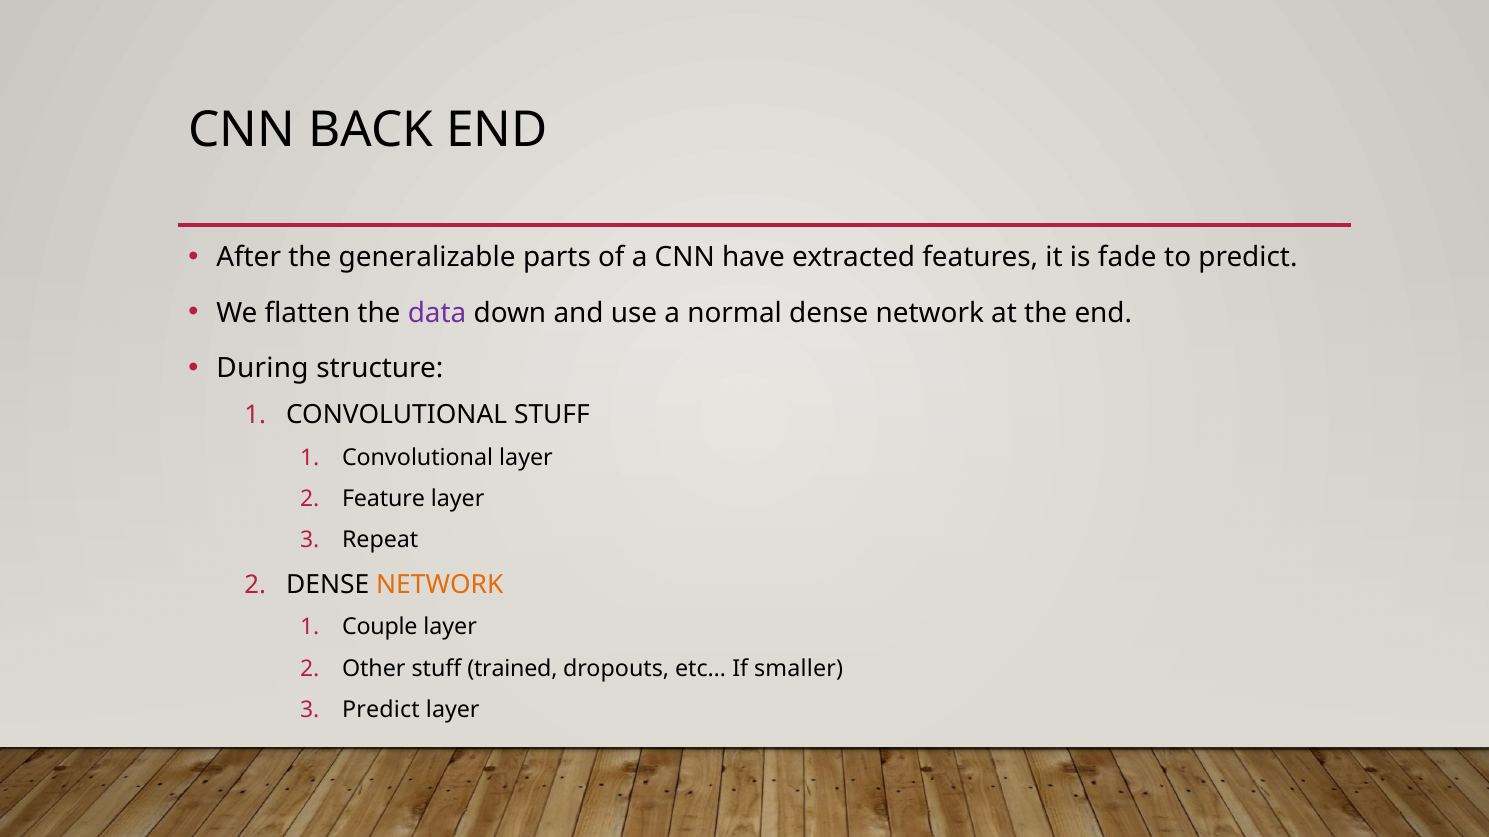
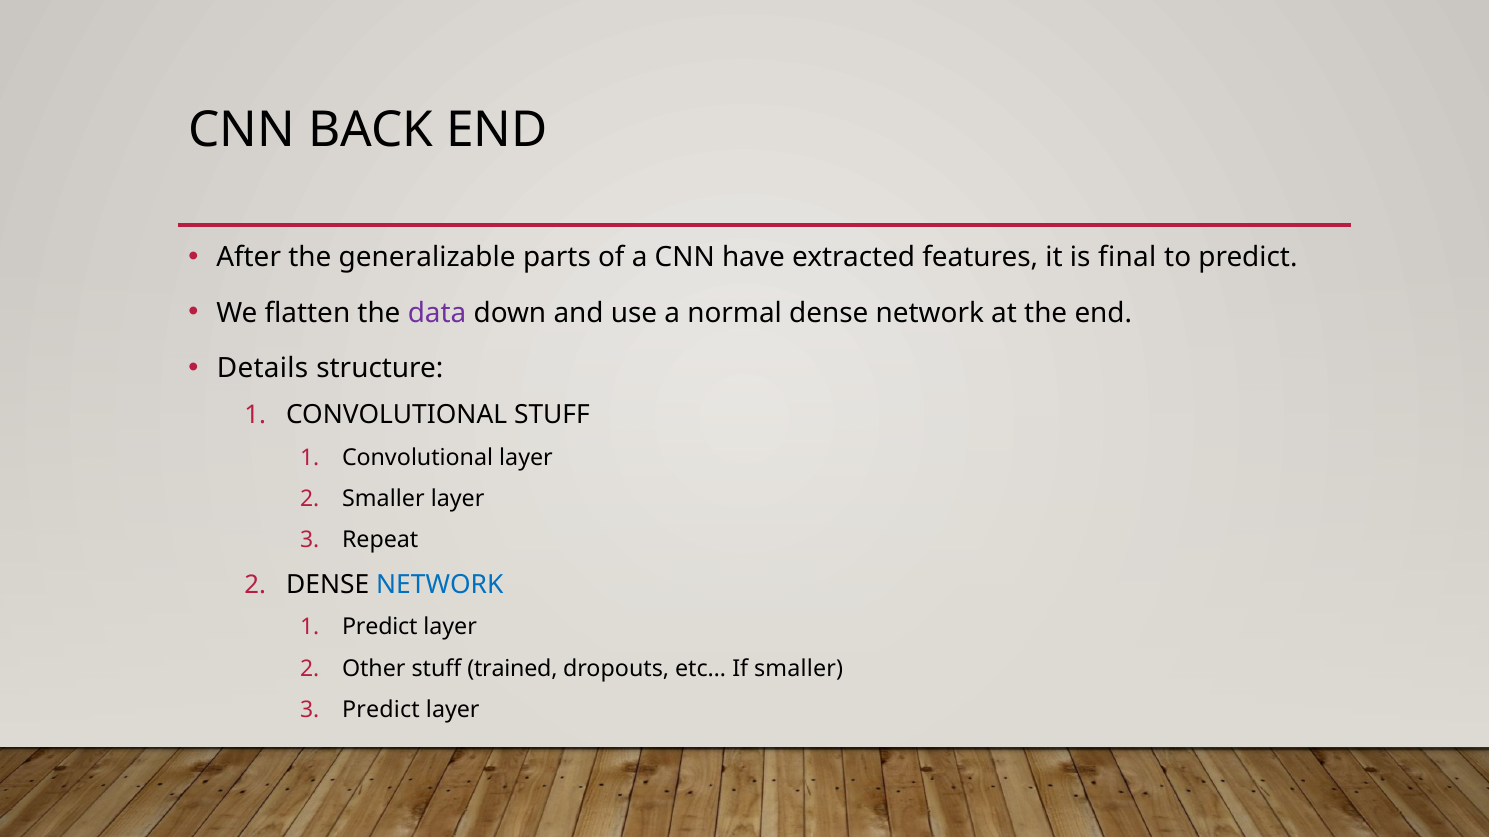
fade: fade -> final (1127, 257)
During: During -> Details (263, 369)
Feature: Feature -> Smaller (383, 499)
NETWORK colour: orange -> blue (440, 585)
Couple: Couple -> Predict (380, 628)
